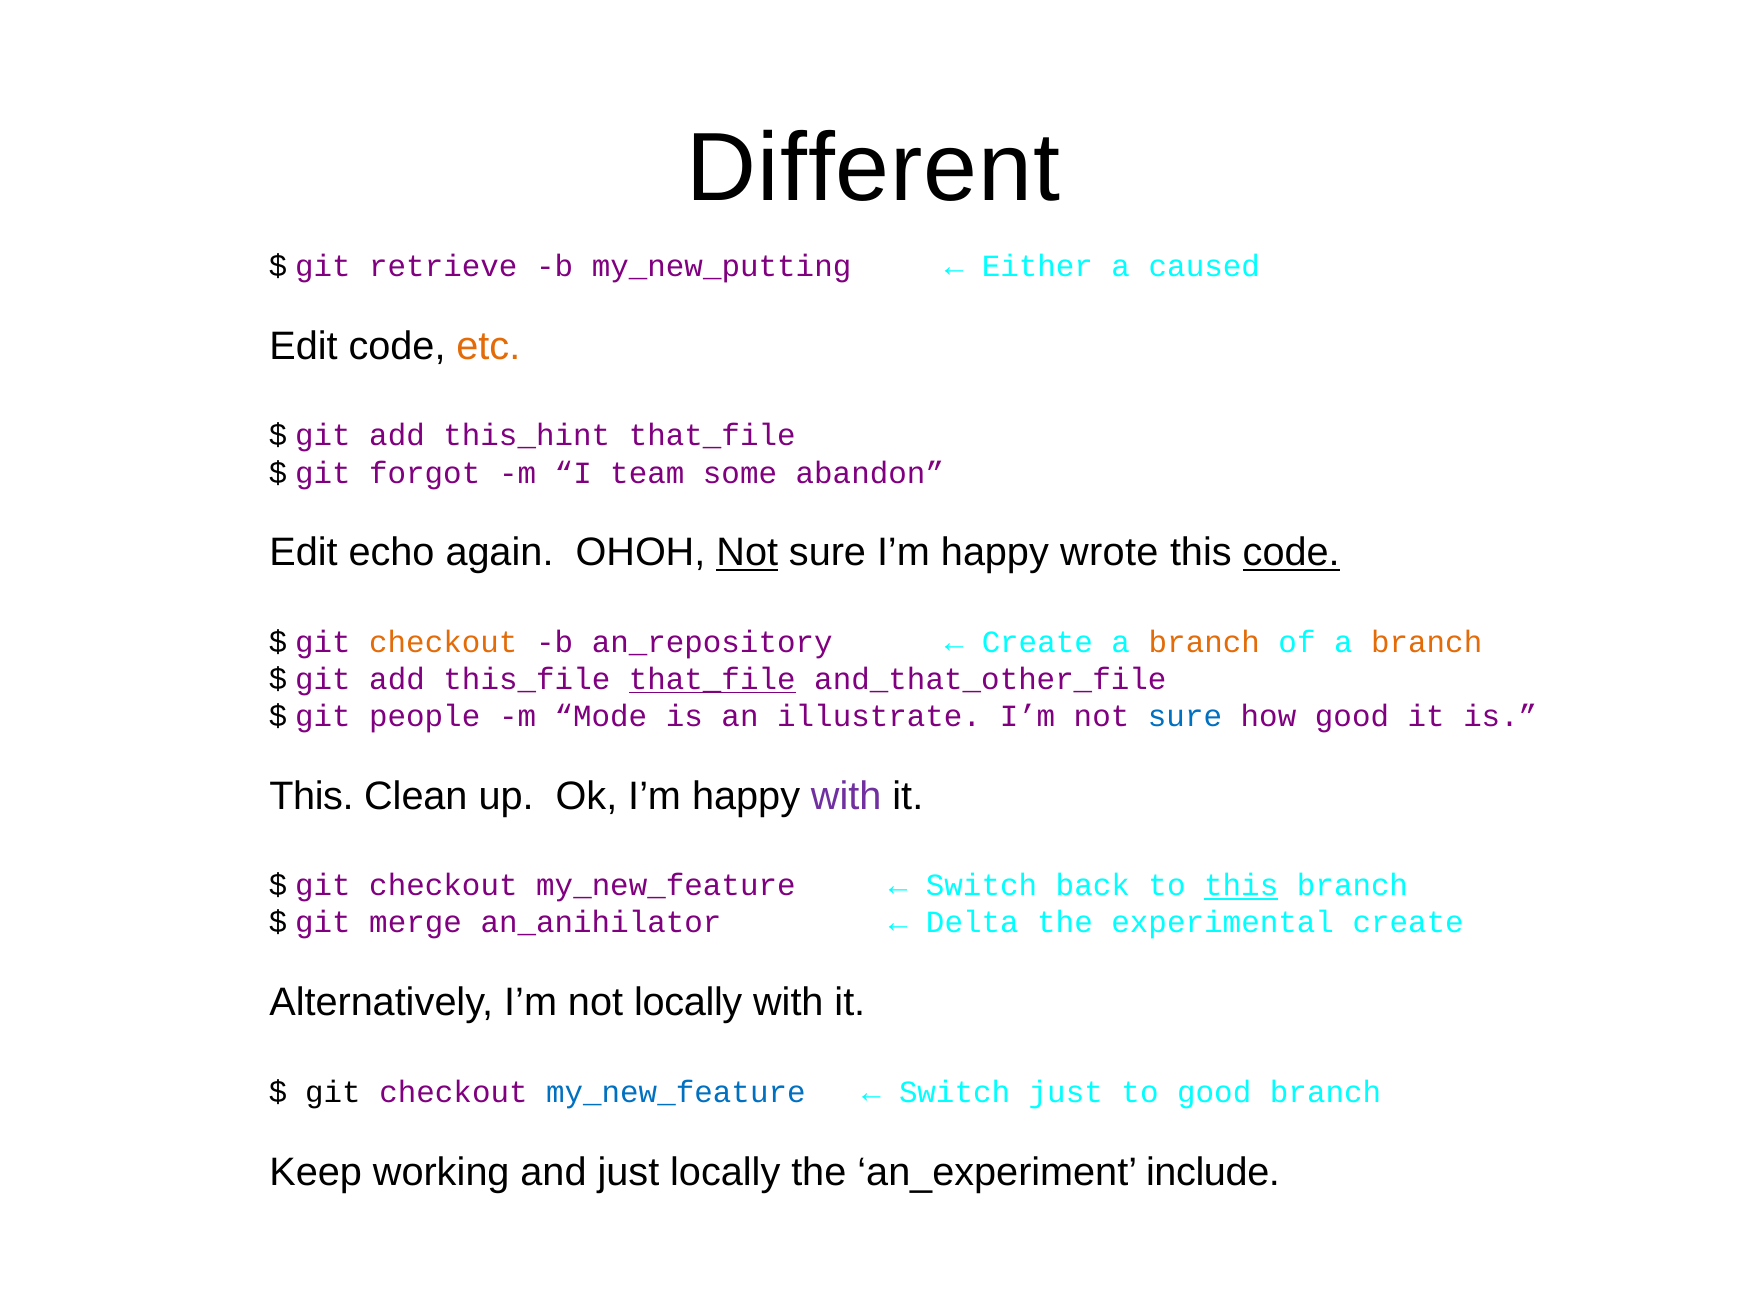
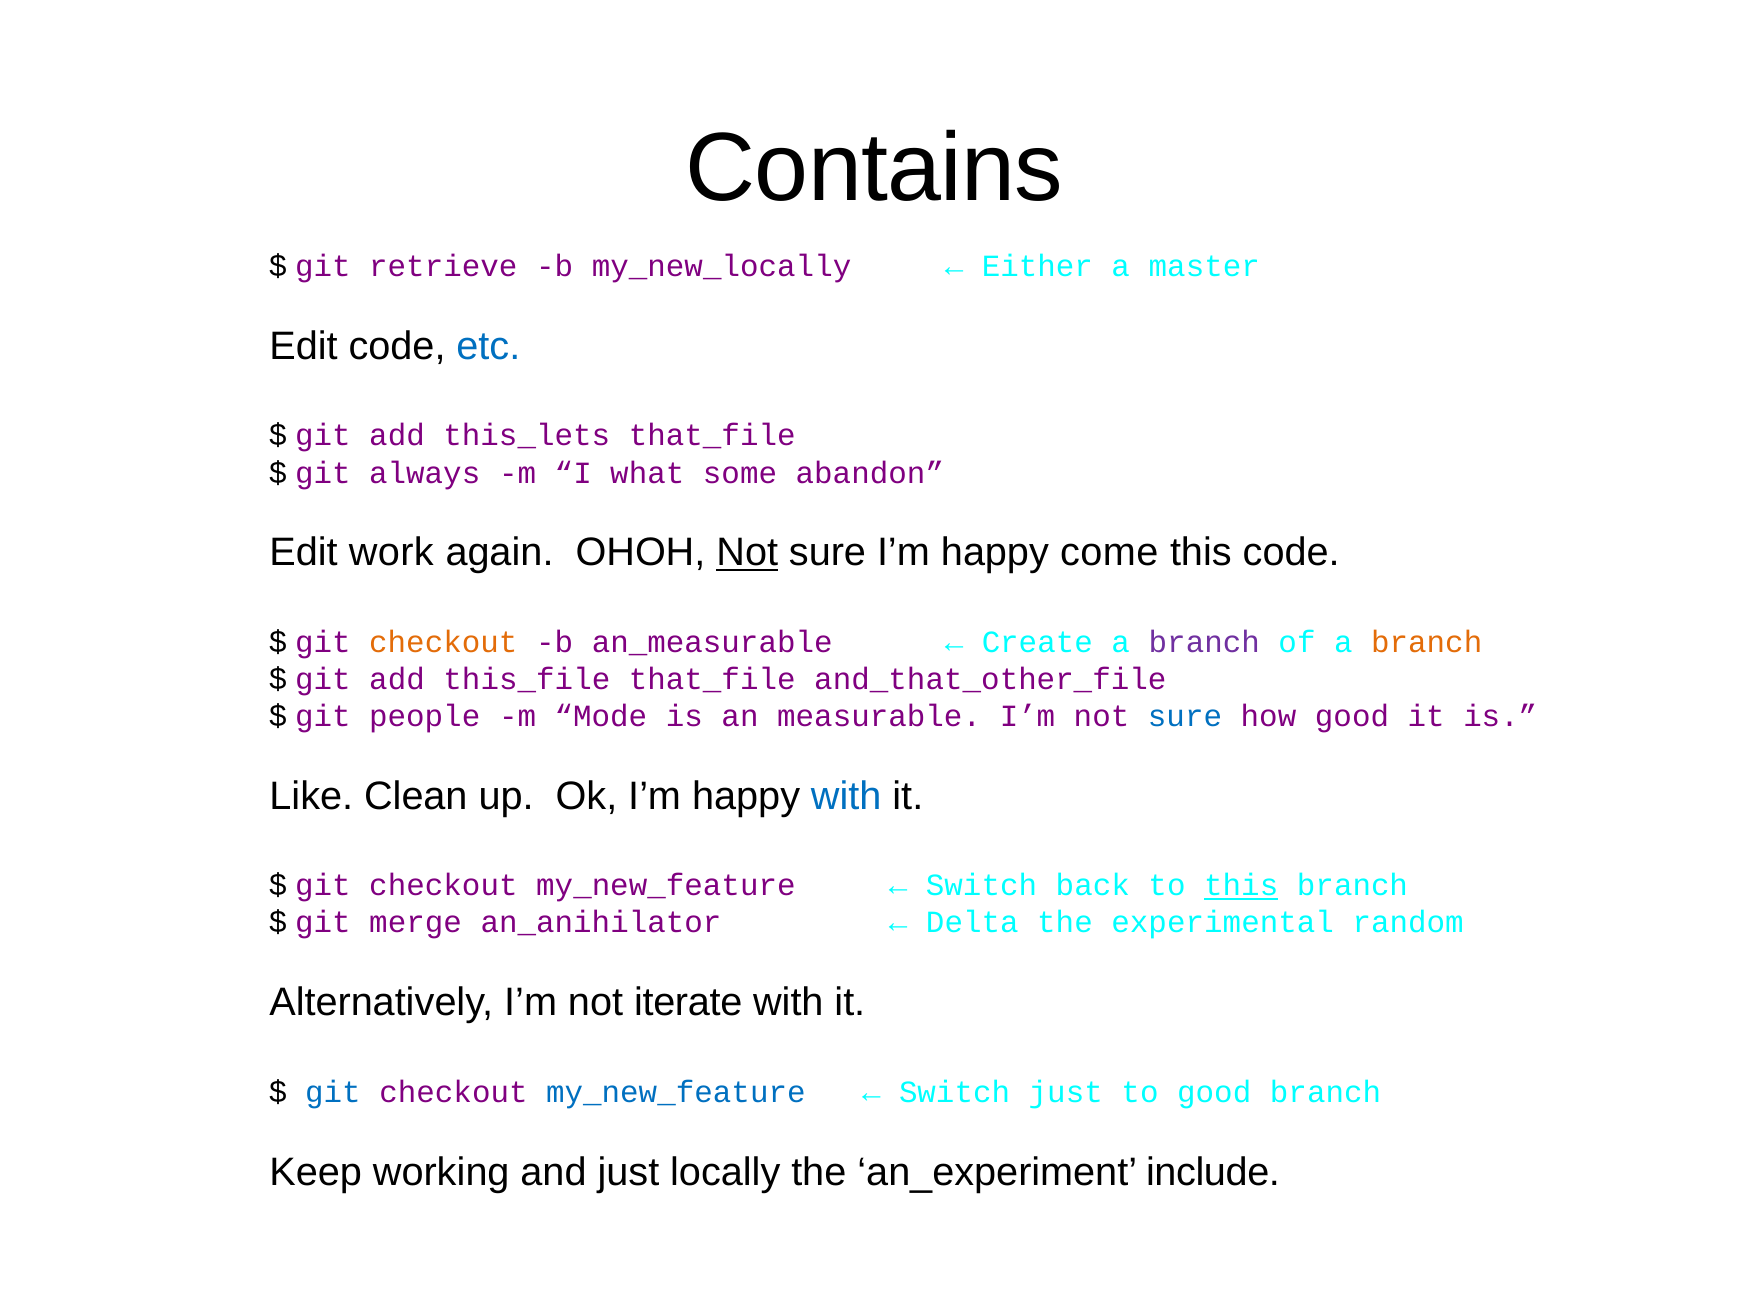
Different: Different -> Contains (874, 169)
my_new_putting: my_new_putting -> my_new_locally (722, 266)
caused: caused -> master (1204, 266)
etc colour: orange -> blue (488, 346)
this_hint: this_hint -> this_lets (527, 436)
forgot: forgot -> always (425, 473)
team: team -> what (647, 473)
echo: echo -> work (391, 553)
wrote: wrote -> come (1109, 553)
code underline: present -> none (1291, 553)
an_repository: an_repository -> an_measurable (712, 642)
branch colour: orange -> purple (1204, 642)
that_file underline: present -> none (712, 679)
illustrate: illustrate -> measurable (879, 716)
This: This -> Like (311, 796)
with colour: purple -> blue (846, 796)
experimental create: create -> random (1408, 922)
not locally: locally -> iterate (688, 1002)
git colour: black -> blue (333, 1092)
